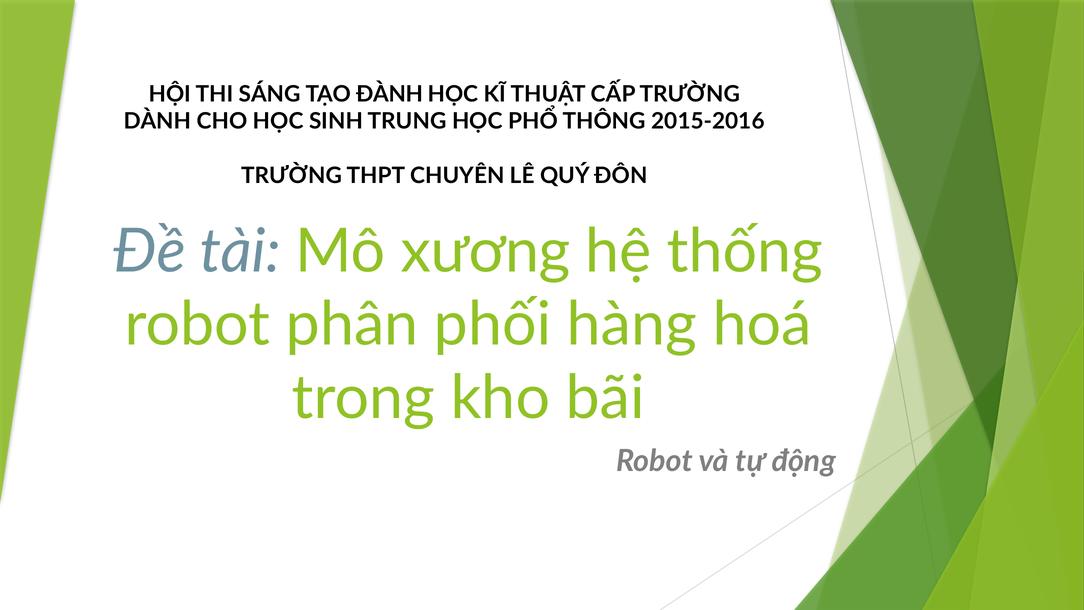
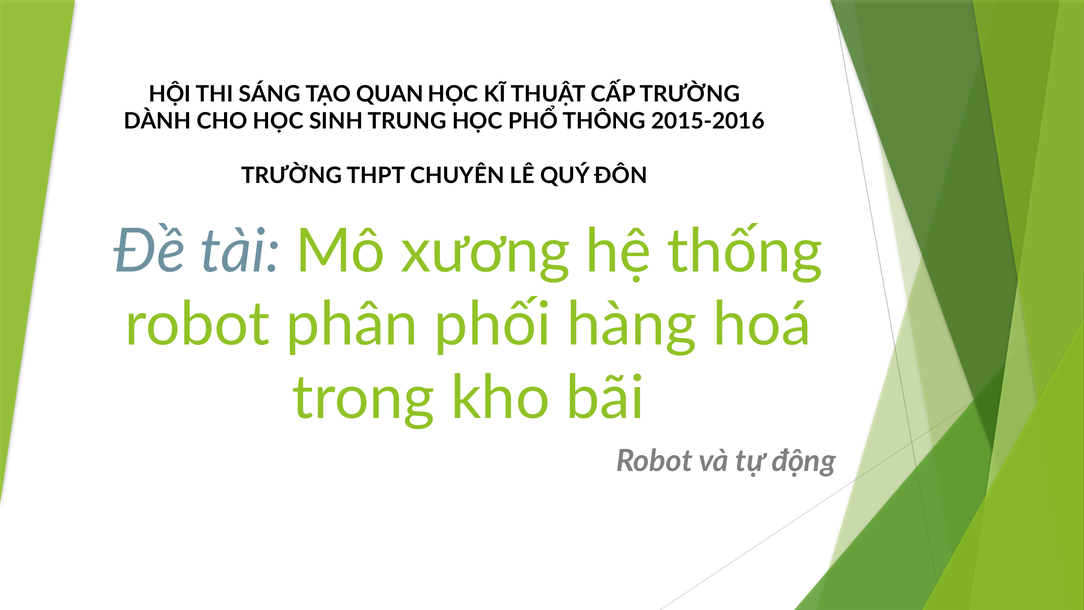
ĐÀNH: ĐÀNH -> QUAN (390, 94)
